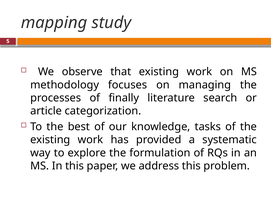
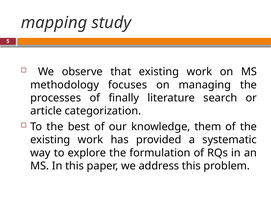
tasks: tasks -> them (208, 127)
